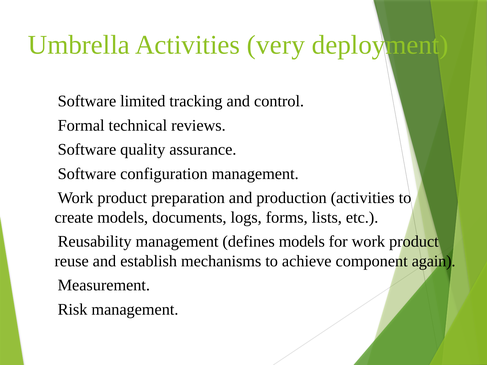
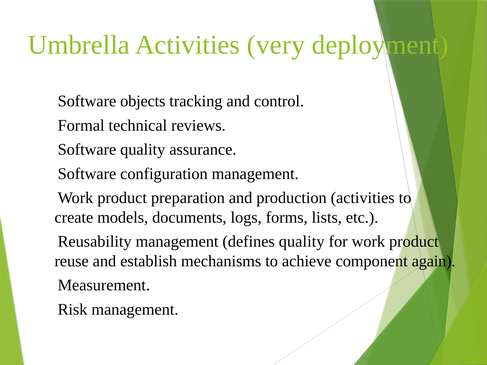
limited: limited -> objects (143, 101)
defines models: models -> quality (302, 242)
